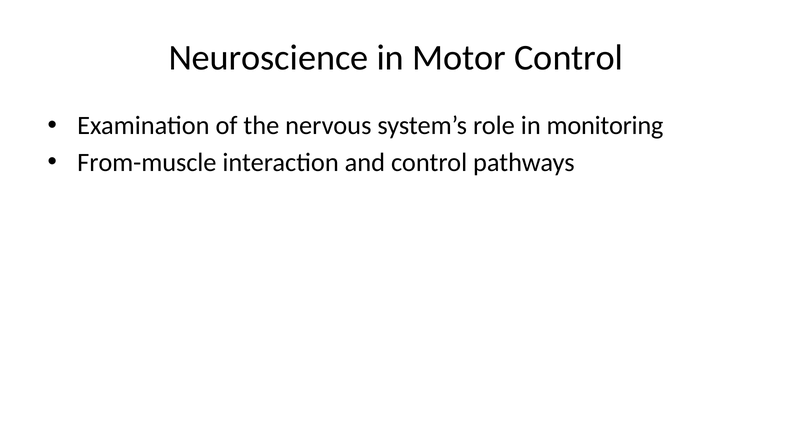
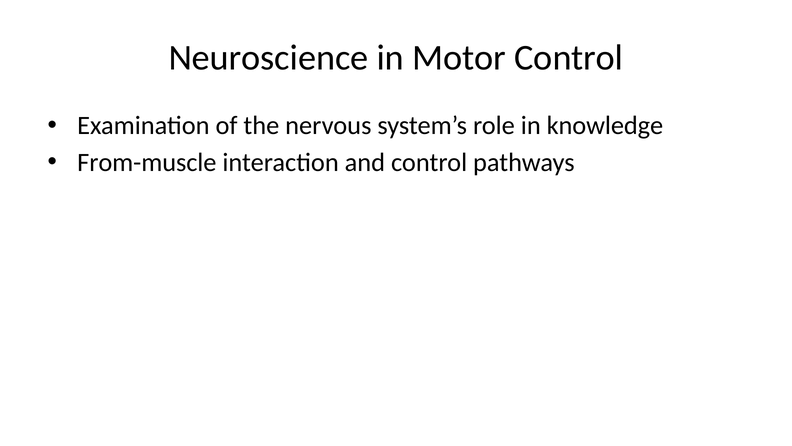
monitoring: monitoring -> knowledge (605, 126)
